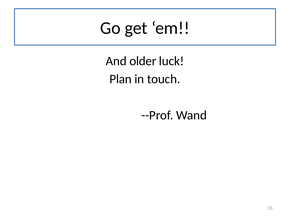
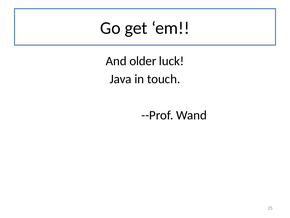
Plan: Plan -> Java (121, 79)
